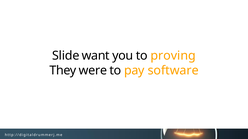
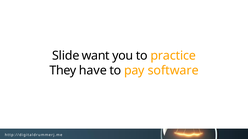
proving: proving -> practice (173, 56)
were: were -> have (93, 71)
